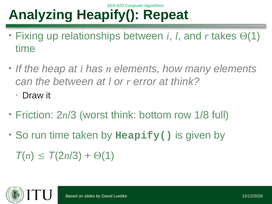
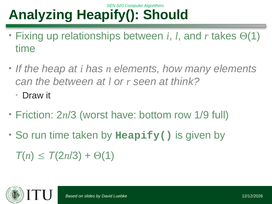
Repeat: Repeat -> Should (166, 15)
error: error -> seen (145, 82)
worst think: think -> have (124, 115)
1/8: 1/8 -> 1/9 (202, 115)
